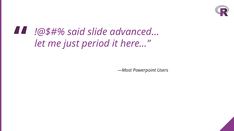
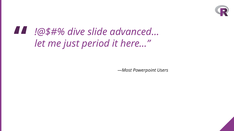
said: said -> dive (76, 32)
